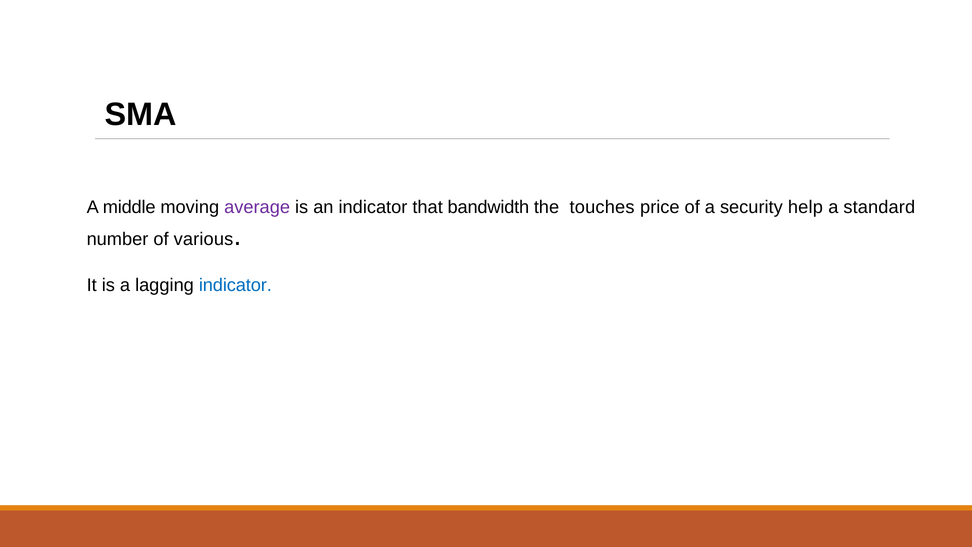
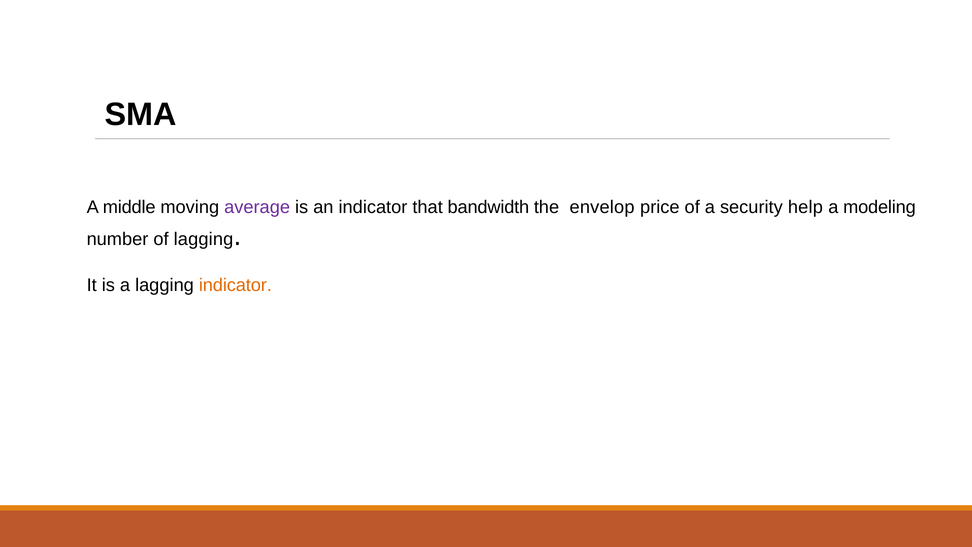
touches: touches -> envelop (602, 207)
standard: standard -> modeling (879, 207)
of various: various -> lagging (203, 239)
indicator colour: blue -> orange (235, 285)
